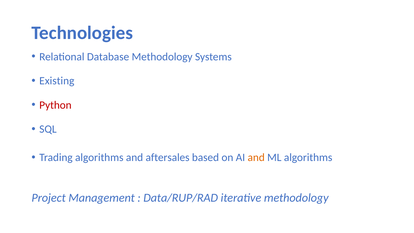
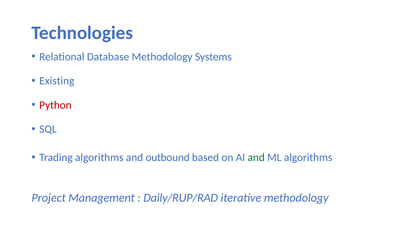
aftersales: aftersales -> outbound (168, 158)
and colour: orange -> green (256, 158)
Data/RUP/RAD: Data/RUP/RAD -> Daily/RUP/RAD (181, 198)
